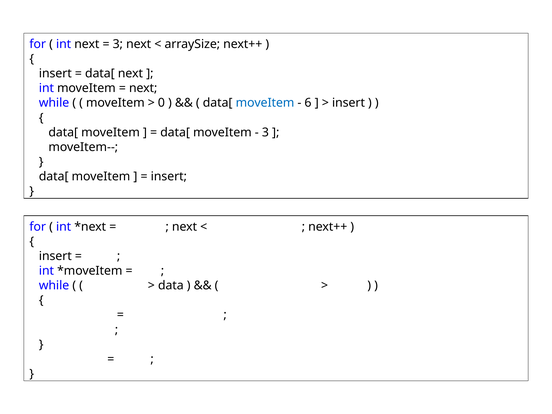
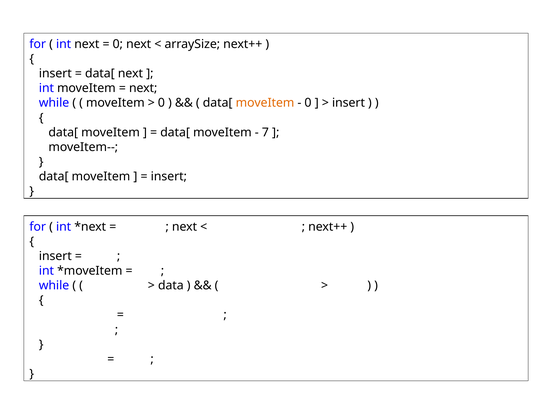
3: 3 -> 0 (118, 44)
moveItem colour: blue -> orange (265, 103)
6: 6 -> 0 (308, 103)
3: 3 -> 7 (265, 132)
